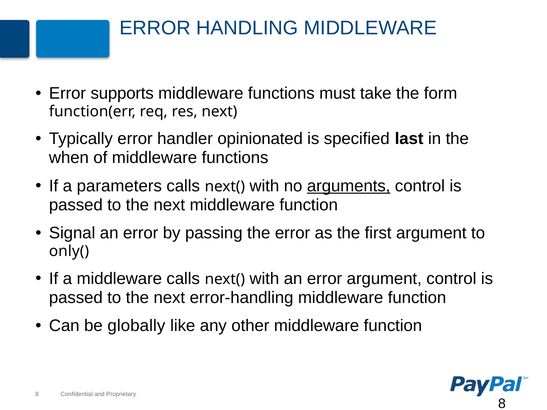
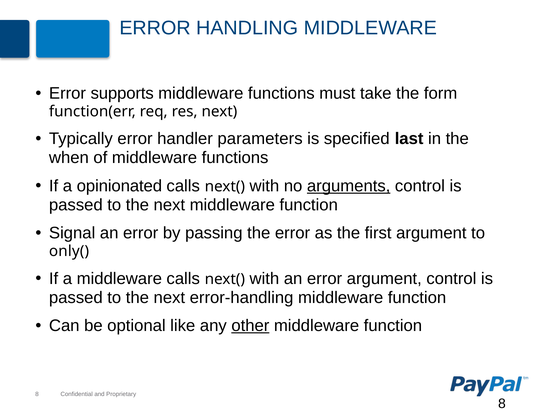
opinionated: opinionated -> parameters (260, 139)
parameters: parameters -> opinionated (119, 186)
globally: globally -> optional (136, 326)
other underline: none -> present (250, 326)
